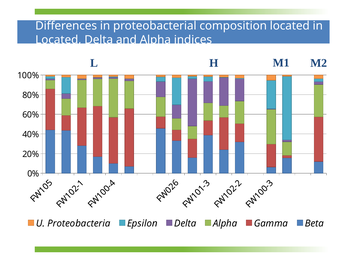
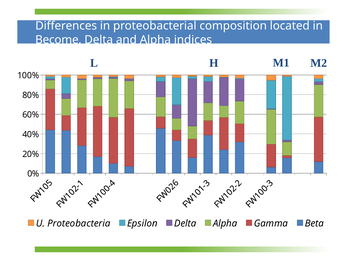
Located: Located -> Become (58, 40)
